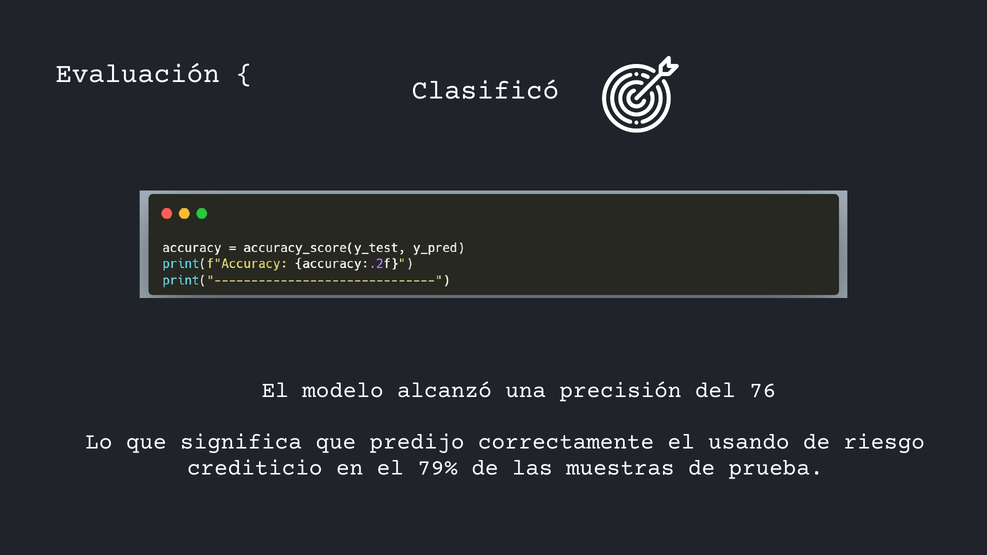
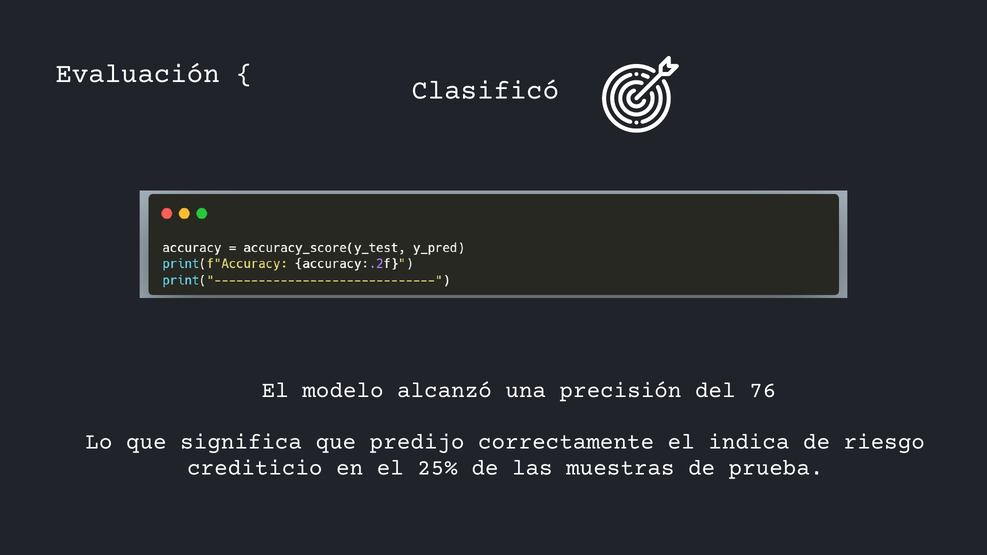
usando: usando -> indica (749, 442)
79%: 79% -> 25% (438, 467)
